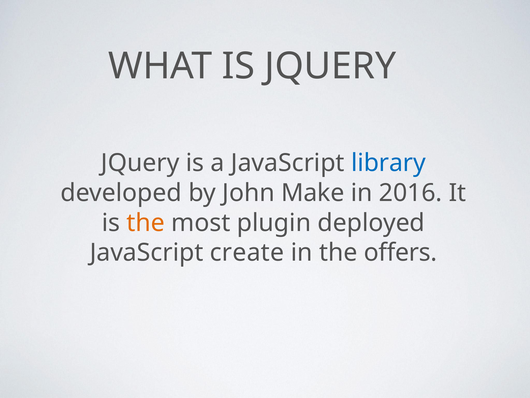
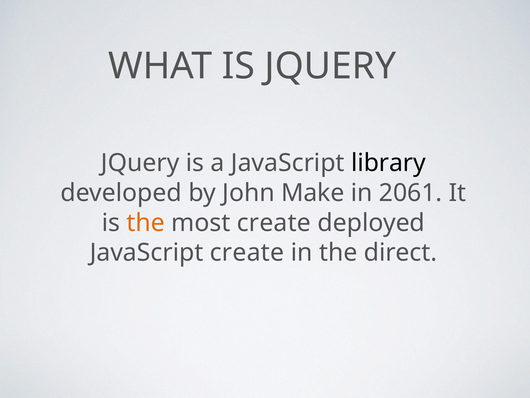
library colour: blue -> black (388, 163)
2016: 2016 -> 2061 (411, 193)
most plugin: plugin -> create (274, 223)
offers: offers -> direct (400, 252)
